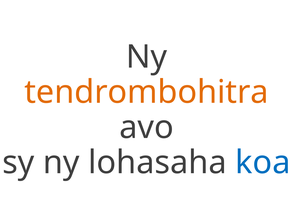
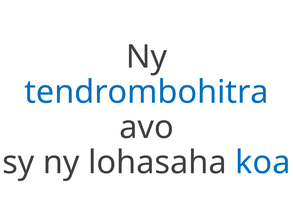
tendrombohitra colour: orange -> blue (146, 92)
